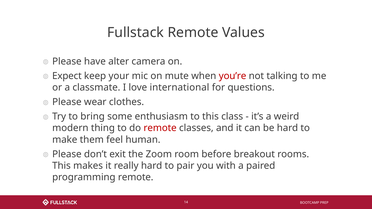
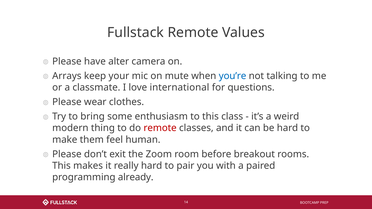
Expect: Expect -> Arrays (67, 76)
you’re colour: red -> blue (233, 76)
programming remote: remote -> already (136, 178)
